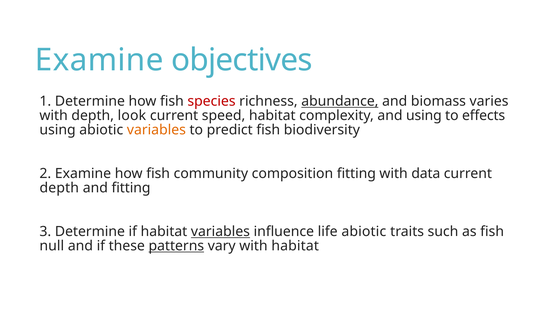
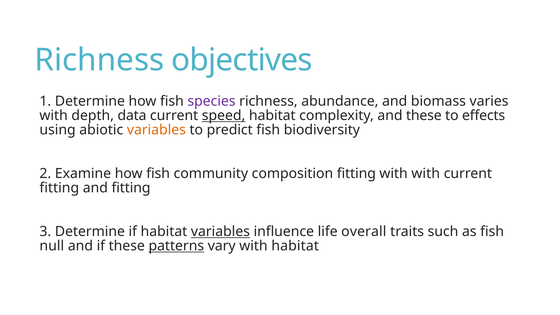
Examine: Examine -> Richness (99, 60)
species colour: red -> purple (211, 101)
abundance underline: present -> none (340, 101)
look: look -> data (132, 116)
speed underline: none -> present (224, 116)
and using: using -> these (424, 116)
with data: data -> with (426, 174)
depth: depth -> fitting (59, 188)
life abiotic: abiotic -> overall (364, 232)
